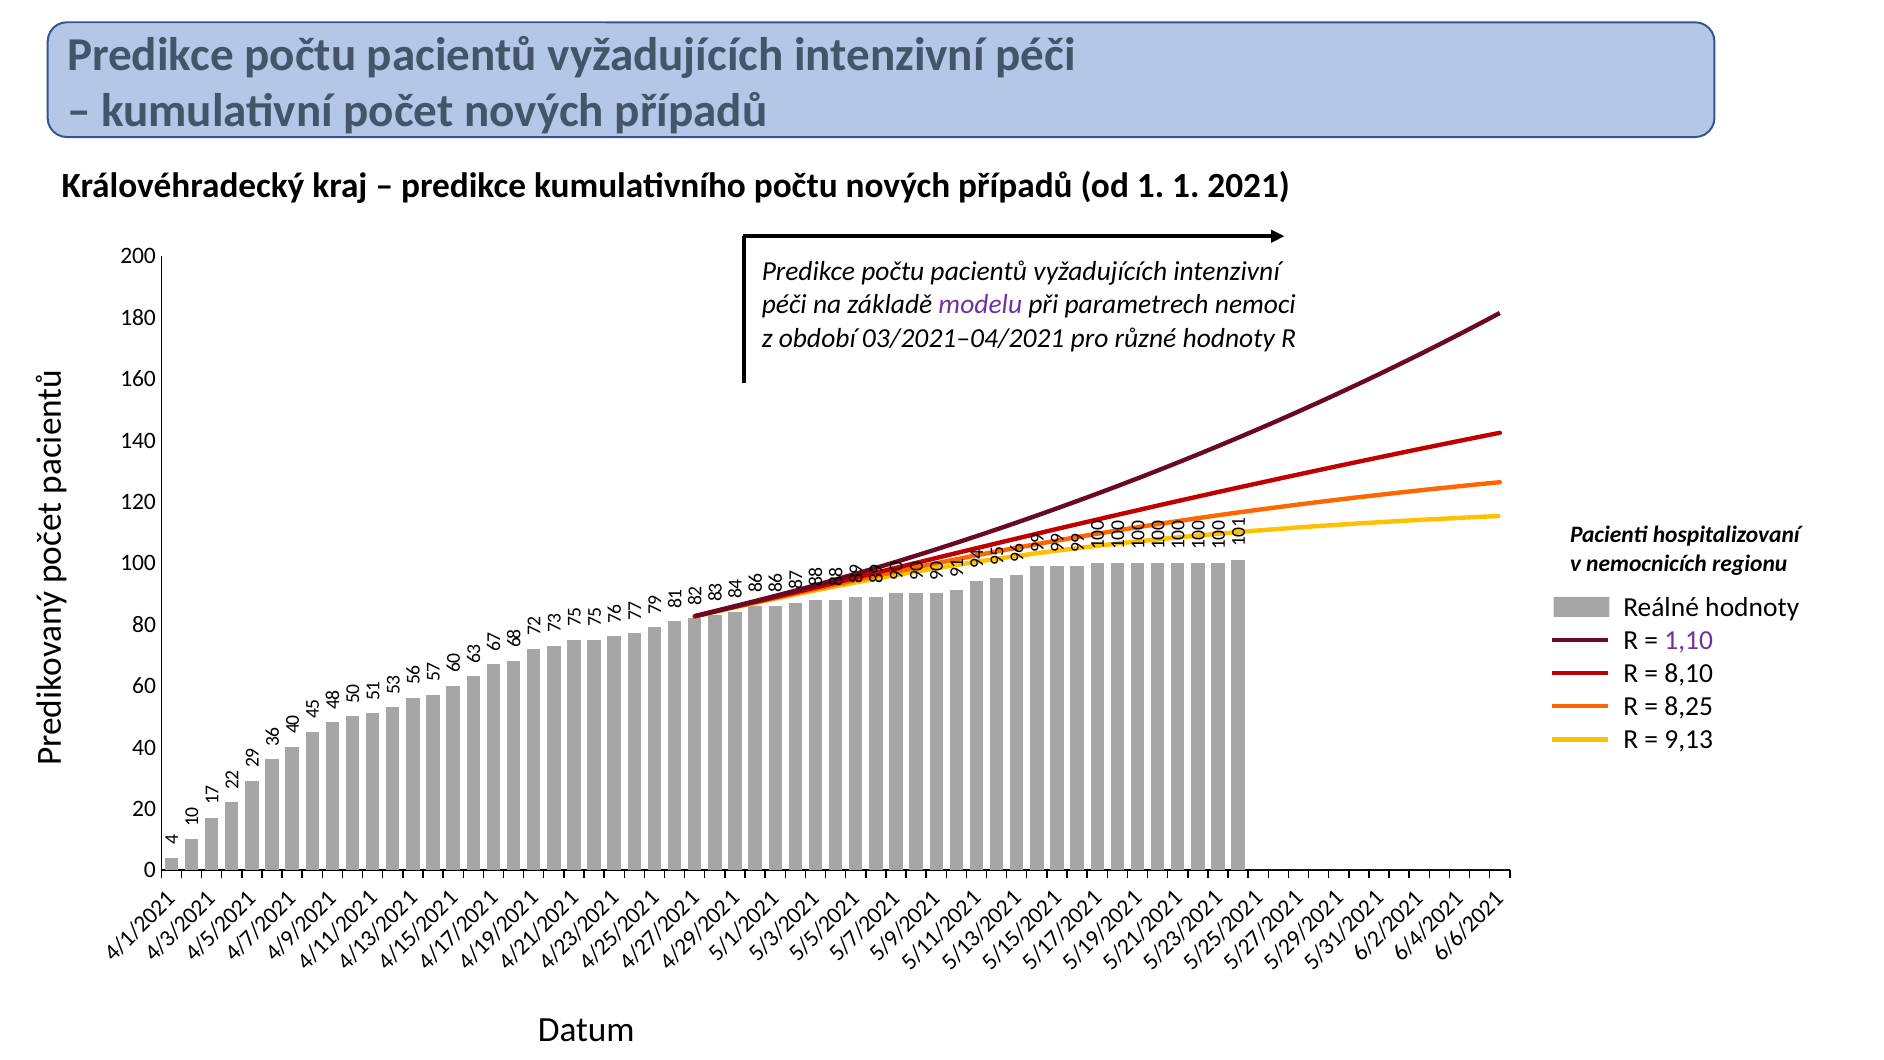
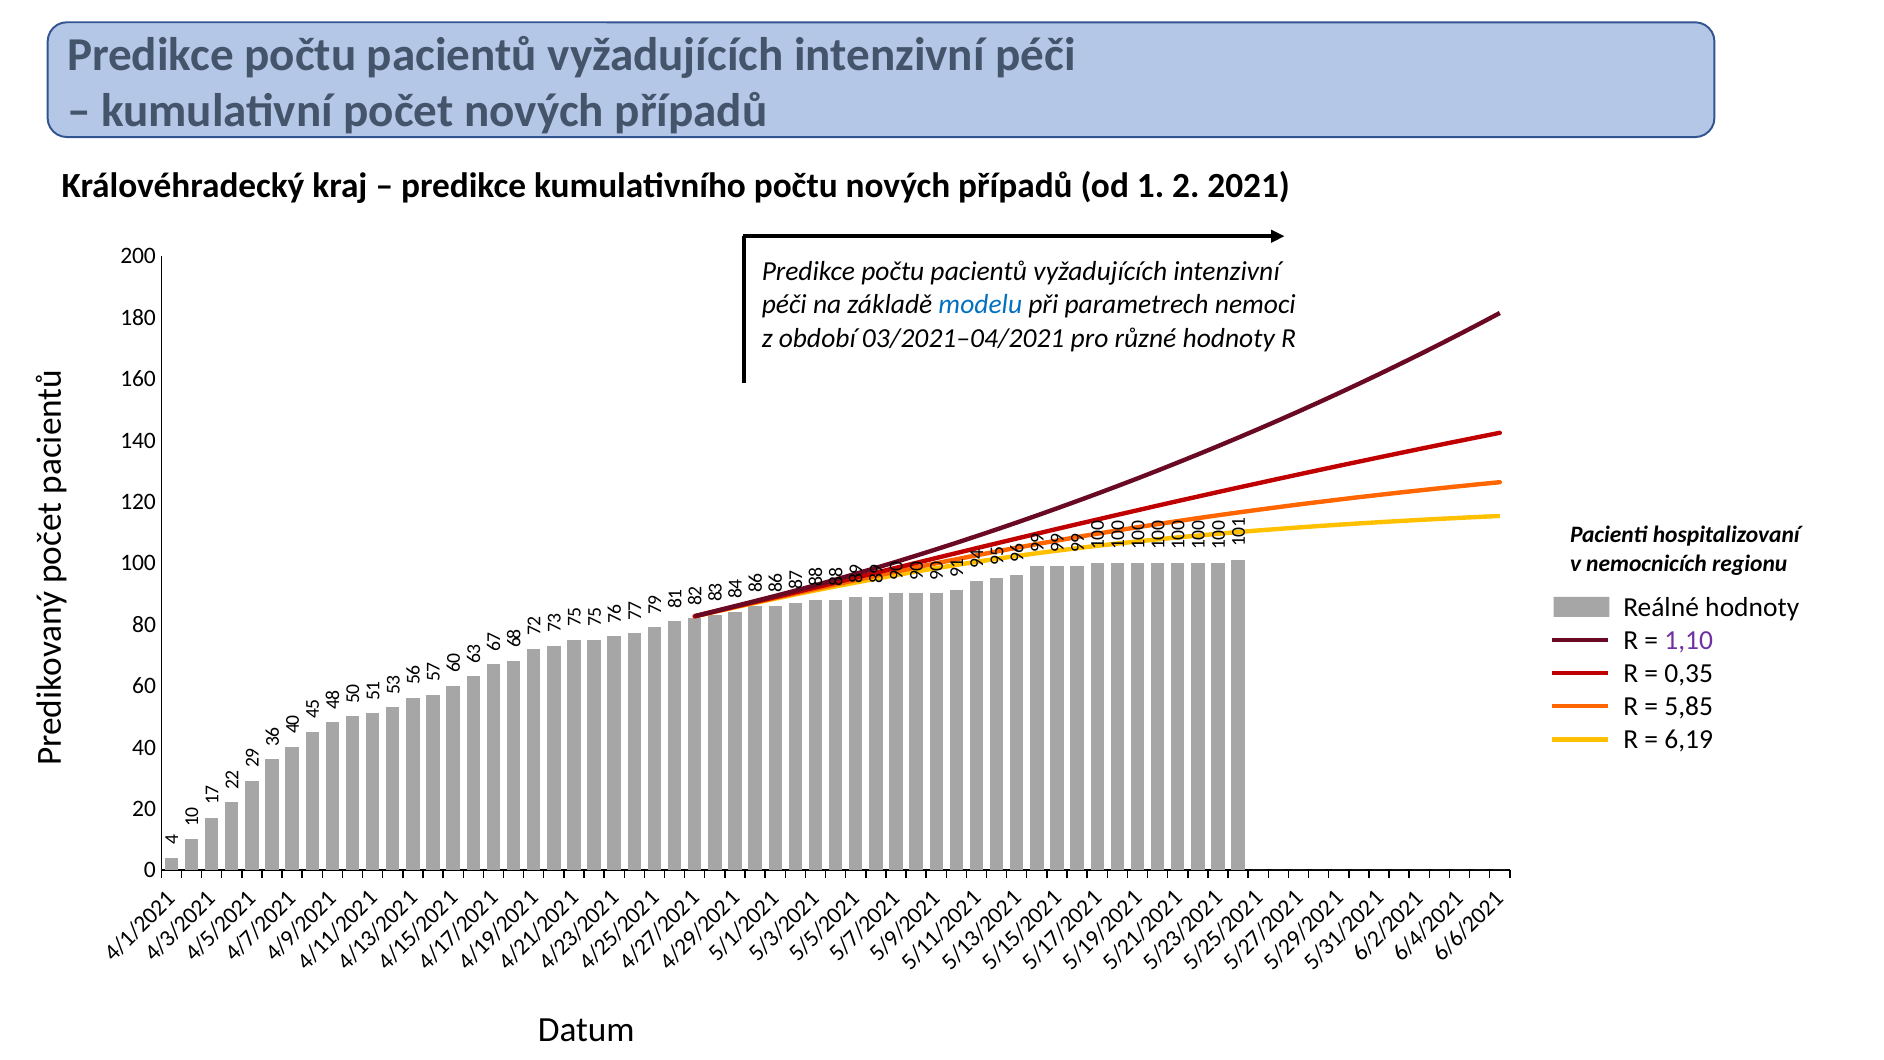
od 1 1: 1 -> 2 (1186, 186)
modelu colour: purple -> blue (980, 304)
8,10: 8,10 -> 0,35 (1689, 674)
8,25: 8,25 -> 5,85 (1689, 707)
9,13: 9,13 -> 6,19 (1689, 740)
